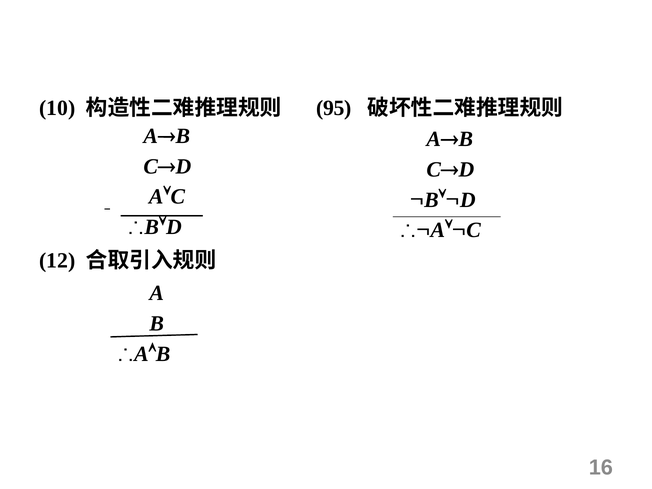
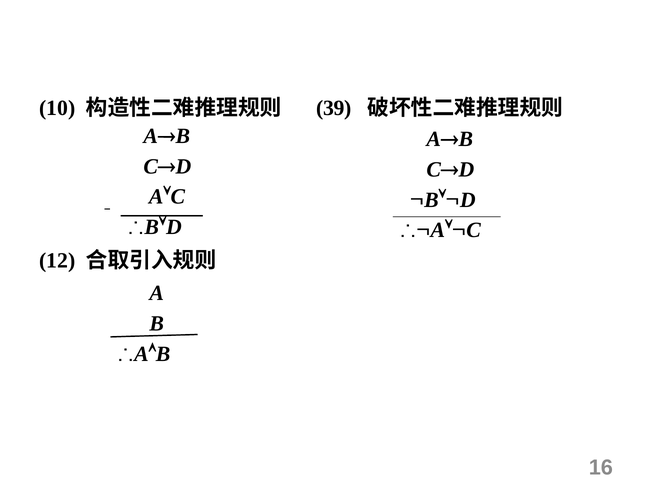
95: 95 -> 39 (334, 108)
